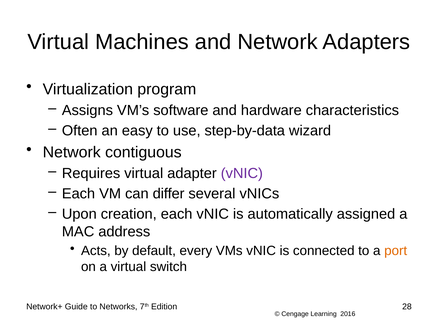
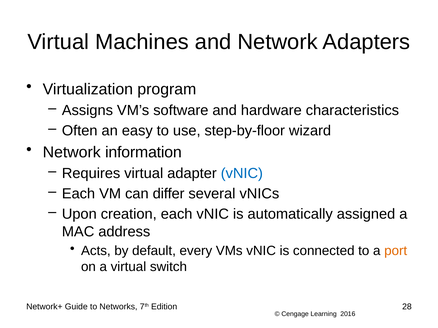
step-by-data: step-by-data -> step-by-floor (245, 131)
contiguous: contiguous -> information (143, 152)
vNIC colour: purple -> blue (242, 174)
